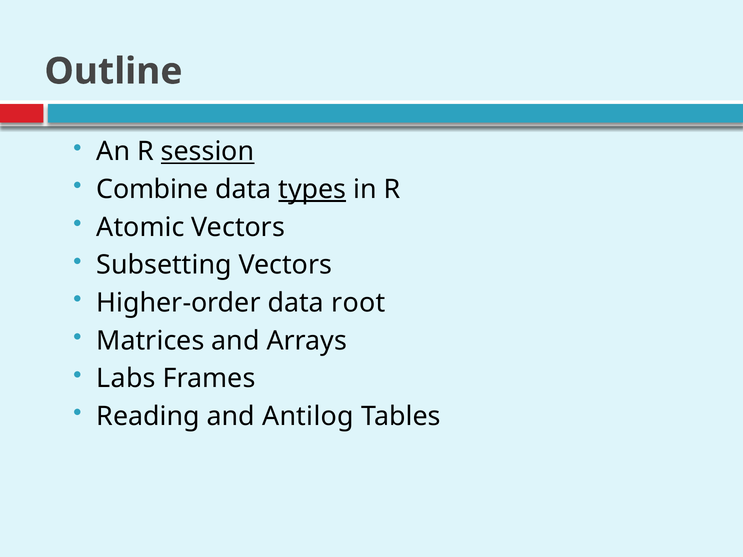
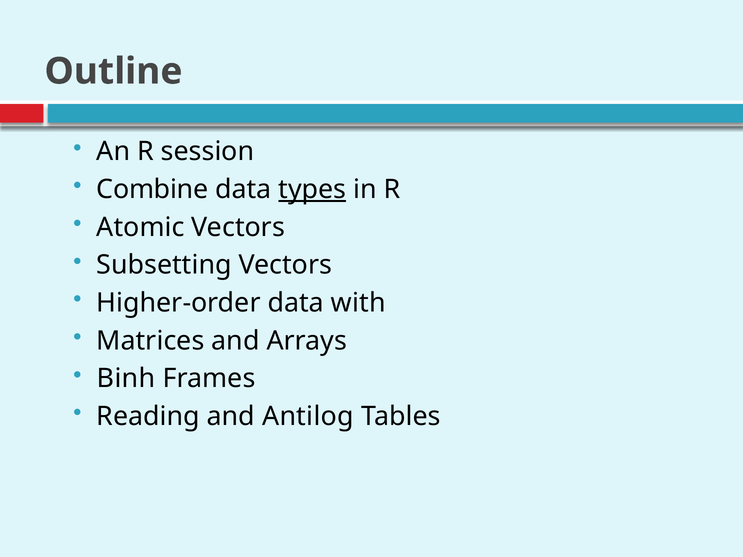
session underline: present -> none (208, 152)
root: root -> with (358, 303)
Labs: Labs -> Binh (126, 379)
